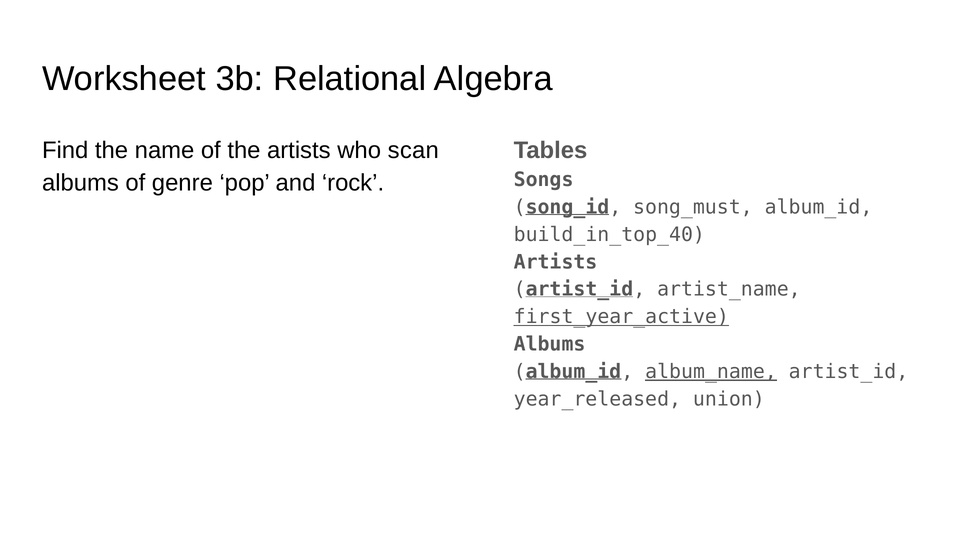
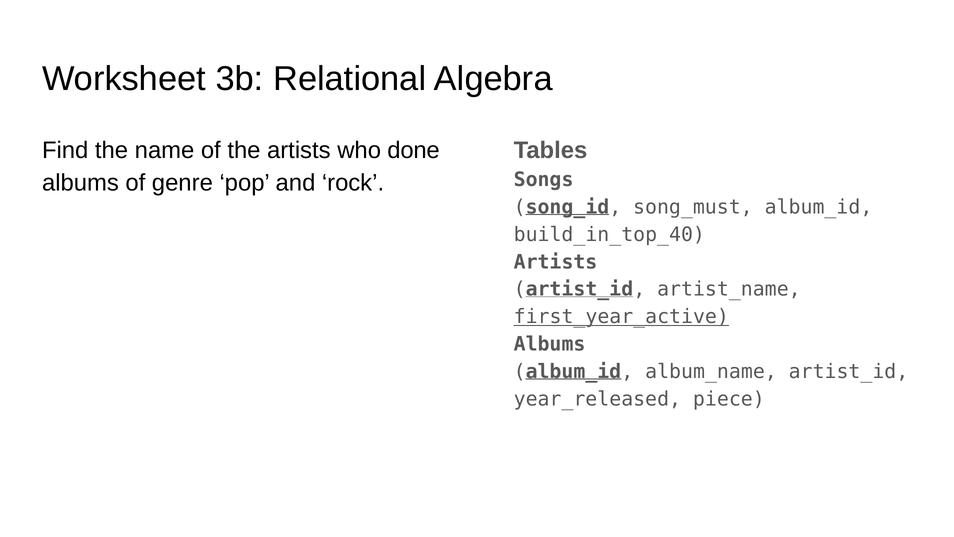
scan: scan -> done (414, 150)
album_name underline: present -> none (711, 371)
union: union -> piece (729, 399)
